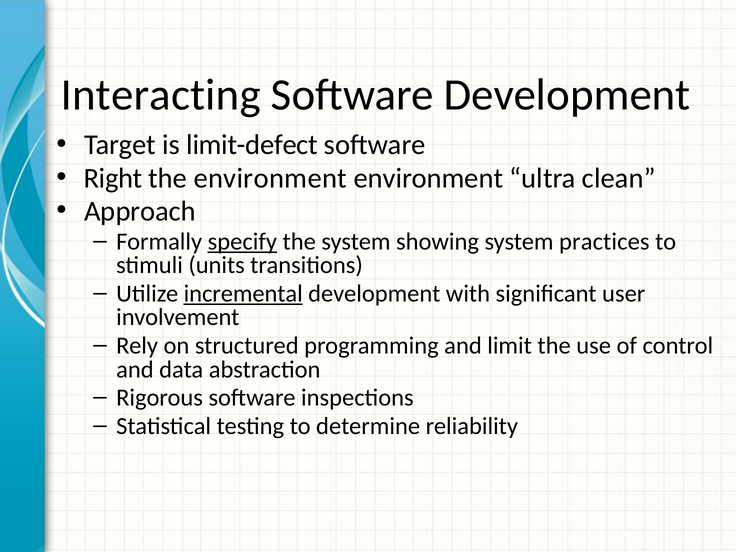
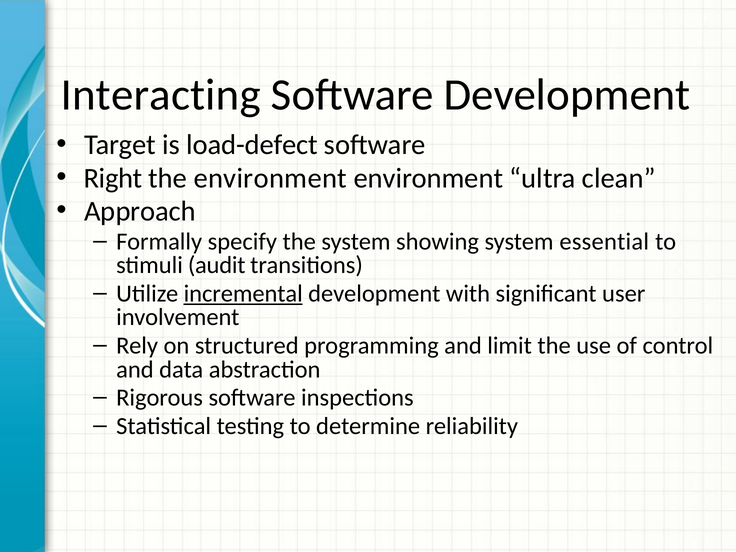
limit-defect: limit-defect -> load-defect (252, 145)
specify underline: present -> none (242, 242)
practices: practices -> essential (604, 242)
units: units -> audit (217, 265)
